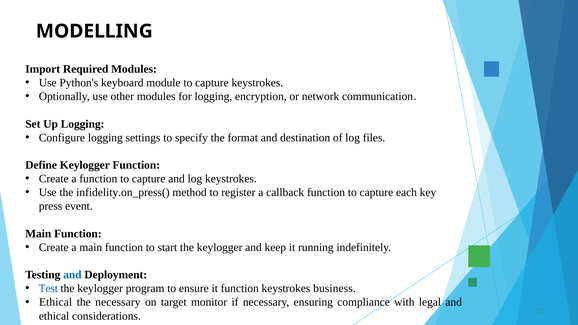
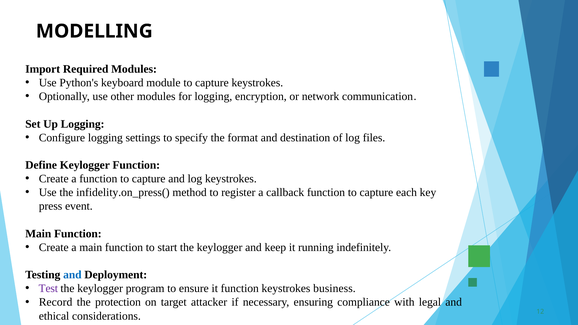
Test colour: blue -> purple (48, 289)
Ethical: Ethical -> Record (56, 302)
the necessary: necessary -> protection (118, 302)
monitor: monitor -> attacker (209, 302)
